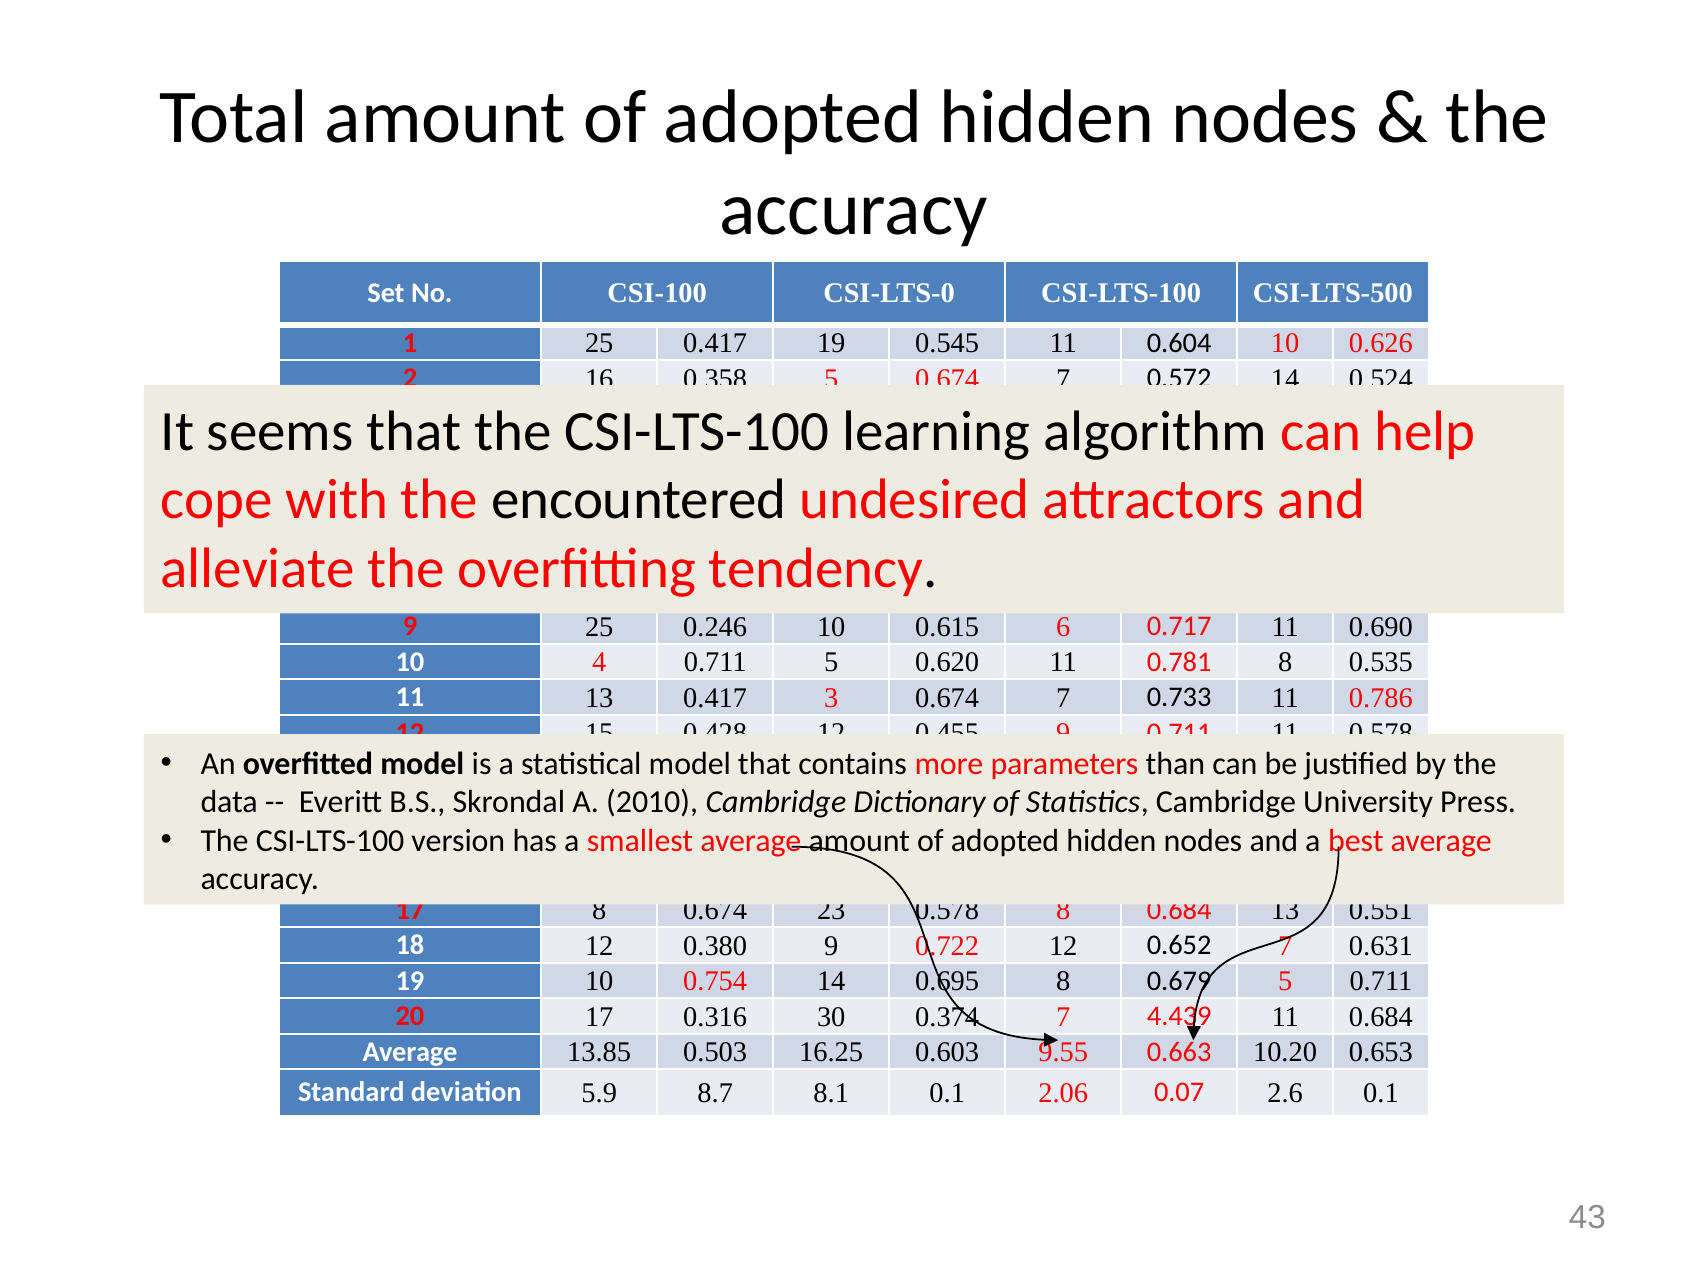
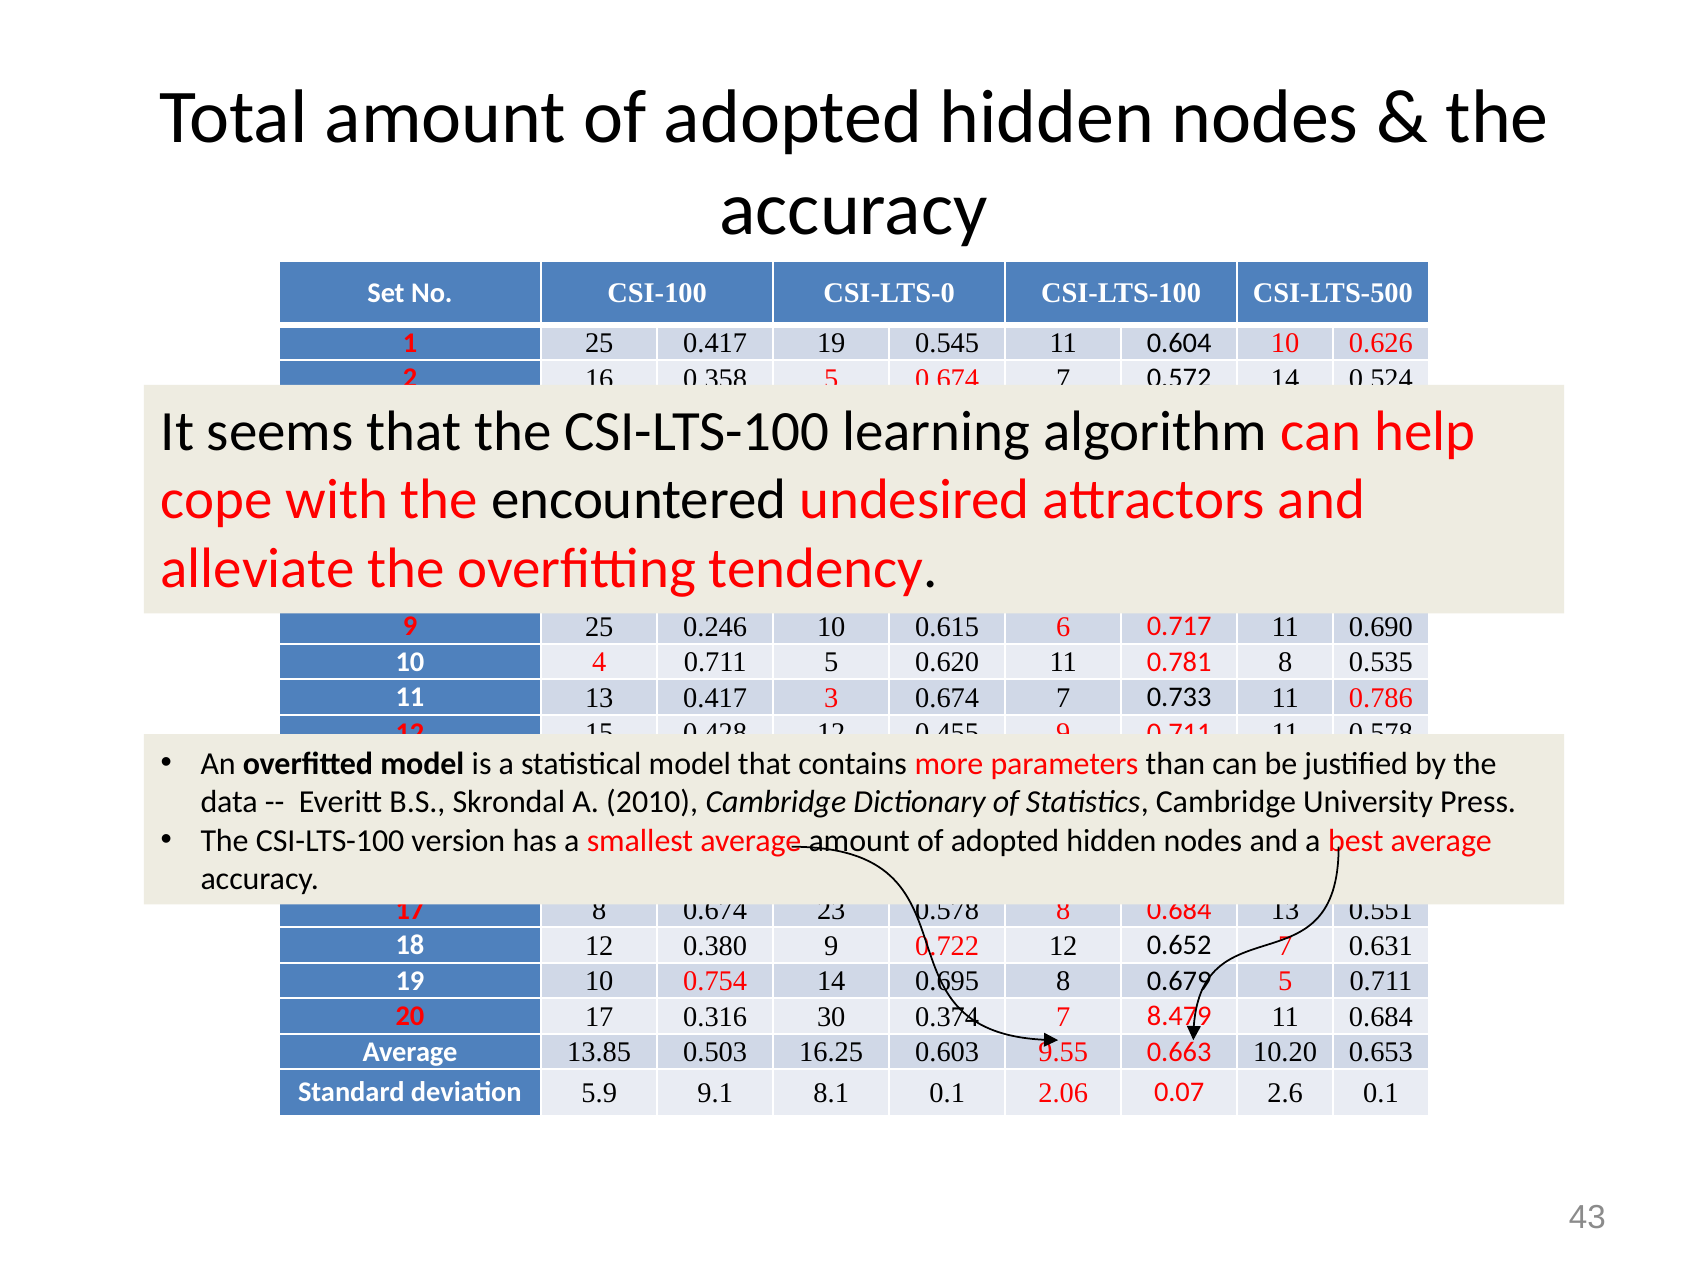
4.439: 4.439 -> 8.479 (1179, 1016)
8.7: 8.7 -> 9.1 (715, 1093)
